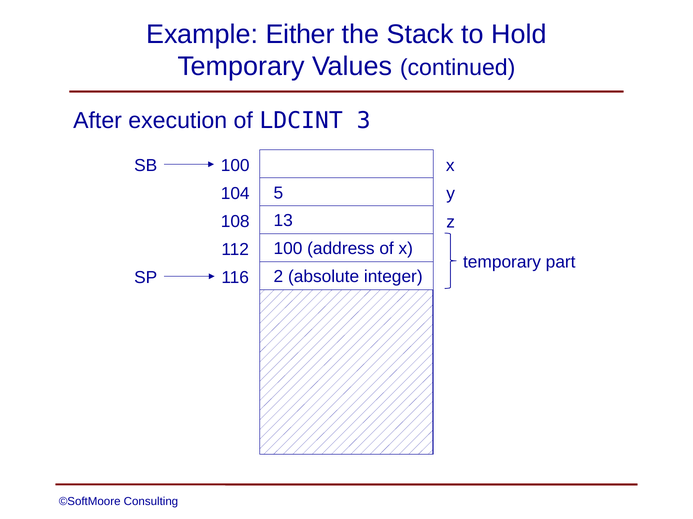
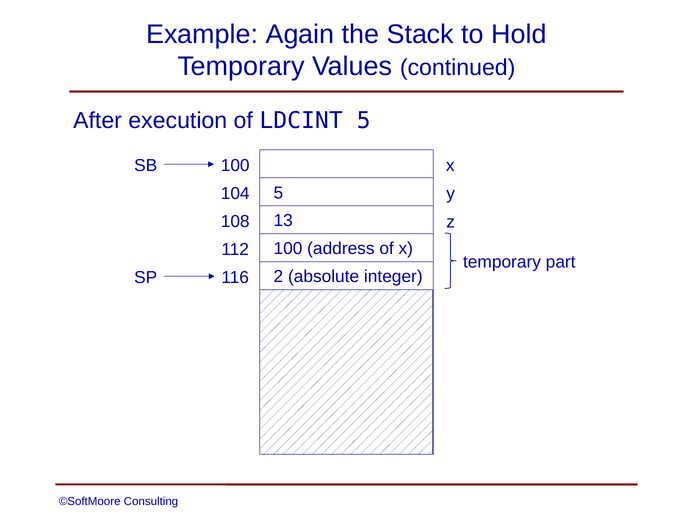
Either: Either -> Again (300, 34)
LDCINT 3: 3 -> 5 (364, 121)
